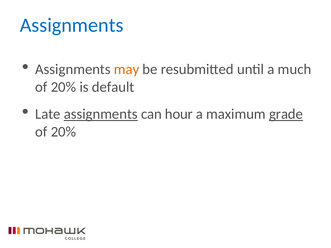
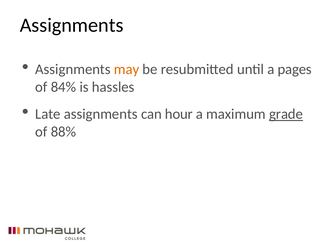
Assignments colour: blue -> black (72, 25)
much: much -> pages (295, 69)
20%: 20% -> 84% (63, 87)
default: default -> hassles (113, 87)
assignments underline: present -> none (101, 114)
20%: 20% -> 88% (63, 132)
